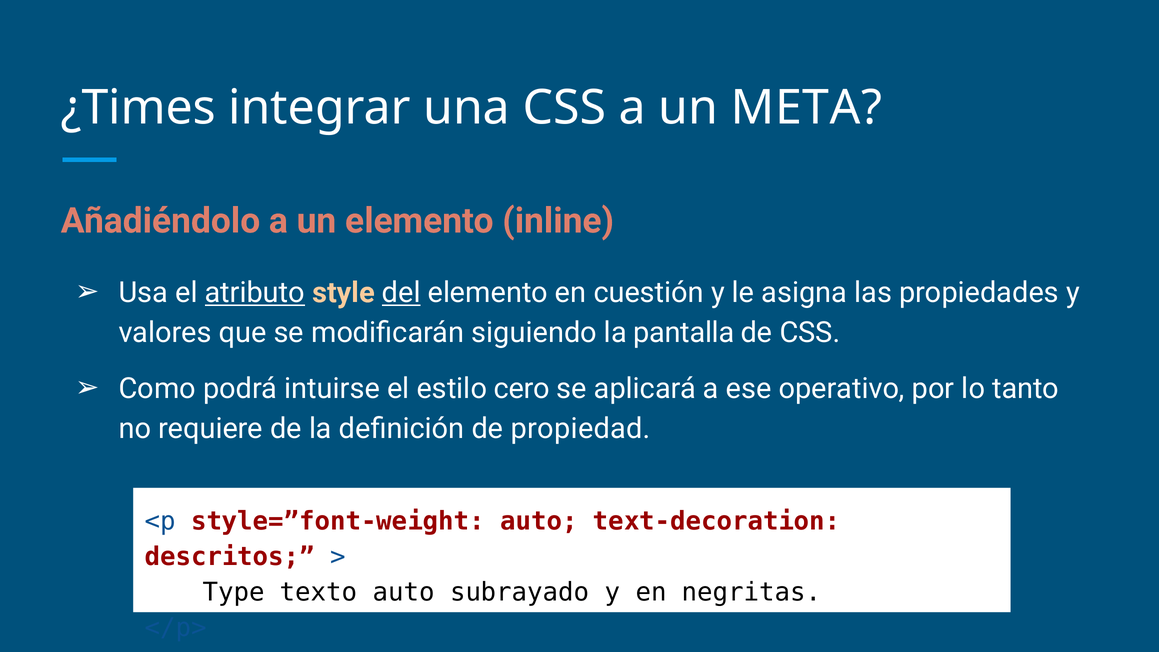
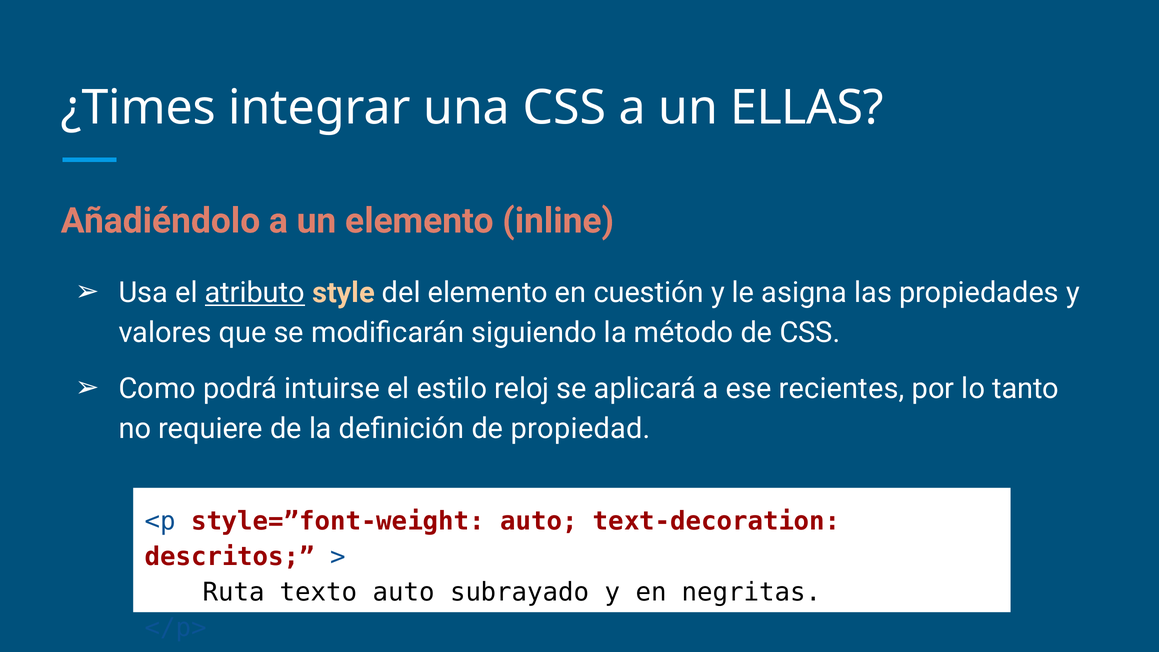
META: META -> ELLAS (807, 108)
del underline: present -> none (401, 293)
pantalla: pantalla -> método (684, 333)
cero: cero -> reloj (522, 389)
operativo: operativo -> recientes (842, 389)
Type: Type -> Ruta (234, 592)
